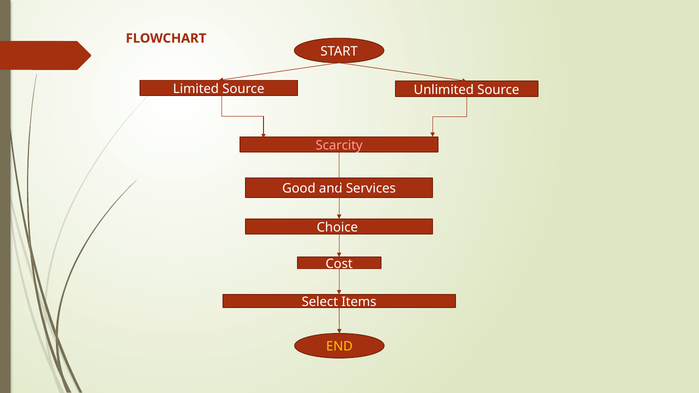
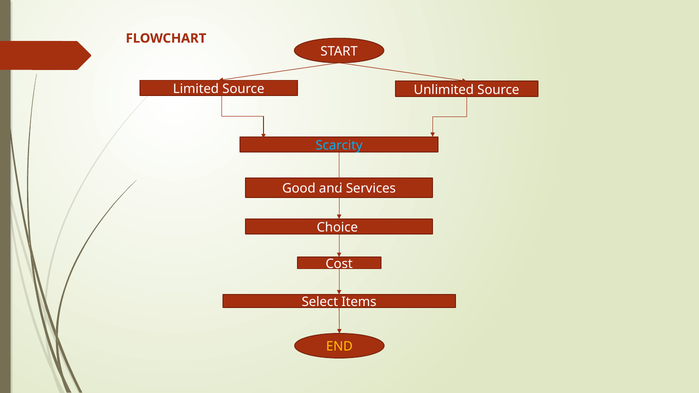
Scarcity colour: pink -> light blue (339, 145)
